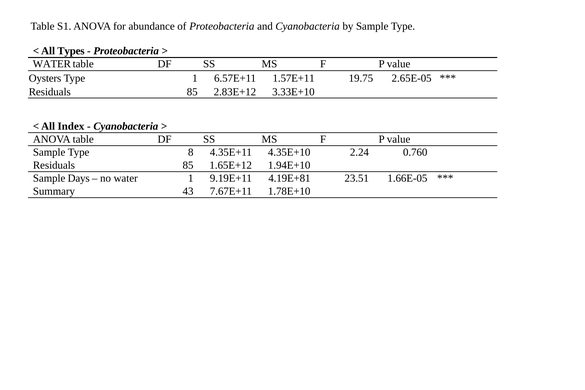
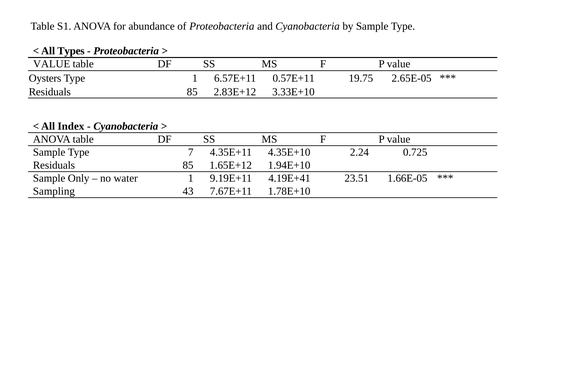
WATER: WATER -> VALUE (52, 64)
1.57E+11: 1.57E+11 -> 0.57E+11 (294, 78)
8: 8 -> 7 (191, 152)
0.760: 0.760 -> 0.725 (415, 152)
Days: Days -> Only (79, 178)
4.19E+81: 4.19E+81 -> 4.19E+41 (289, 178)
Summary: Summary -> Sampling (54, 191)
